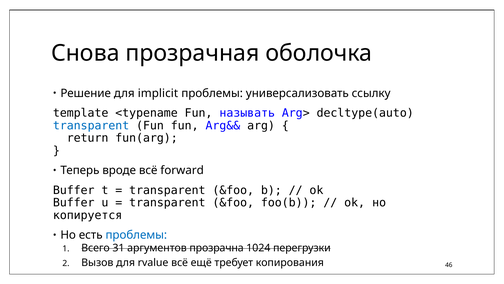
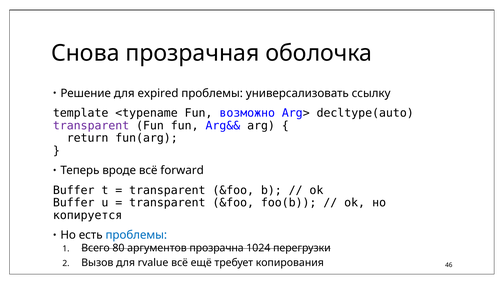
implicit: implicit -> expired (158, 93)
называть: называть -> возможно (247, 113)
transparent colour: blue -> purple (91, 125)
31: 31 -> 80 (118, 248)
